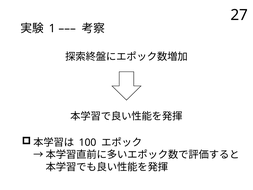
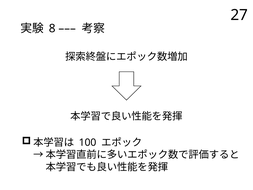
1: 1 -> 8 (52, 28)
